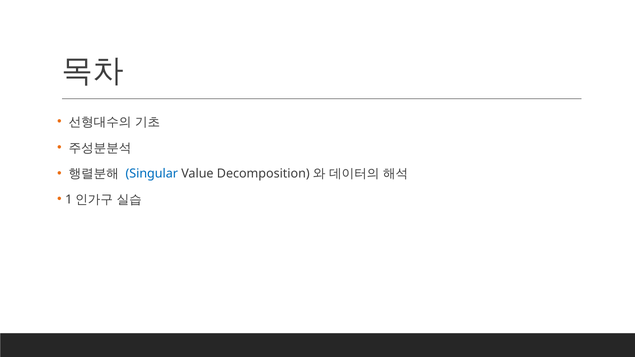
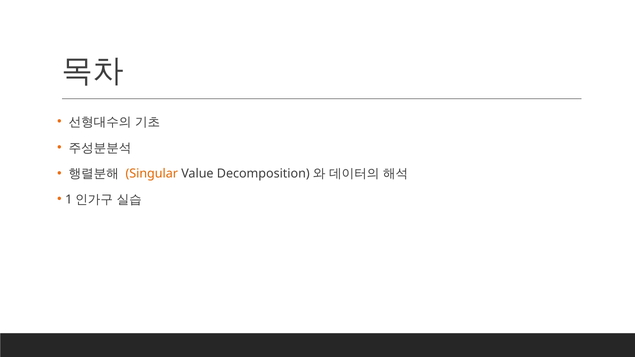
Singular colour: blue -> orange (152, 174)
